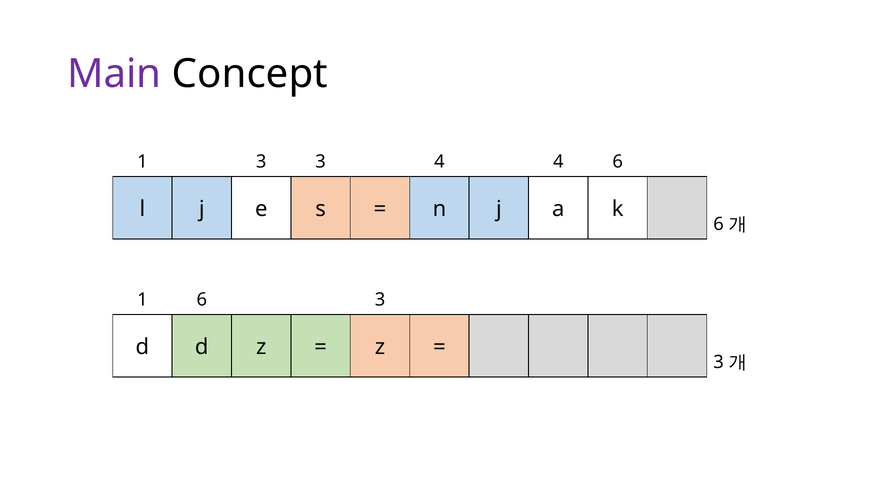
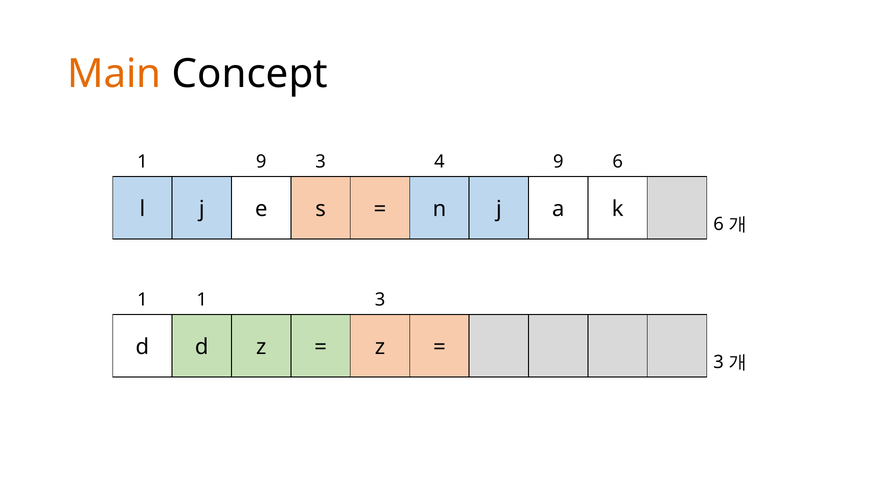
Main colour: purple -> orange (114, 74)
1 3: 3 -> 9 (261, 162)
4 4: 4 -> 9 (558, 162)
1 6: 6 -> 1 (202, 299)
